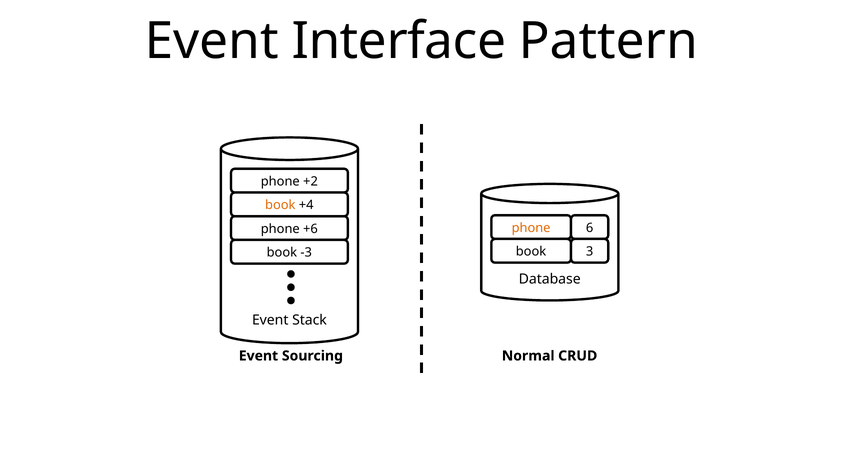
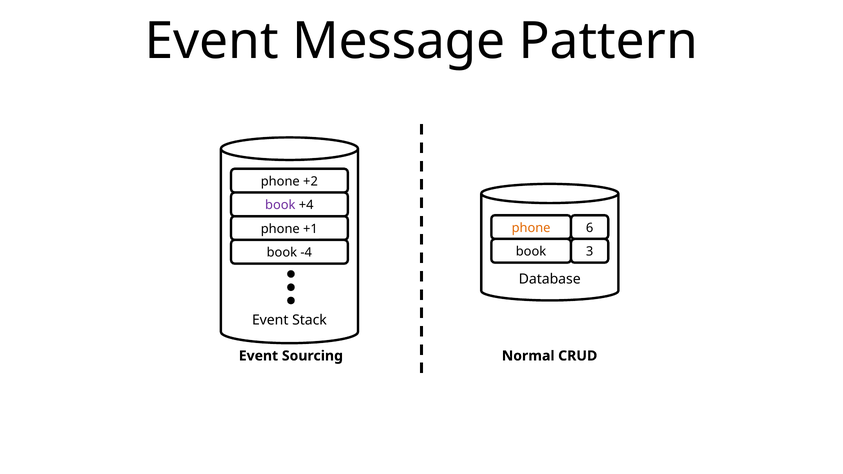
Interface: Interface -> Message (399, 41)
book colour: orange -> purple (280, 205)
+6: +6 -> +1 (310, 229)
-3: -3 -> -4 (306, 253)
